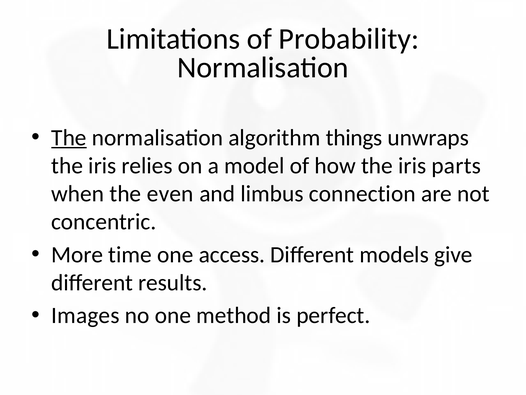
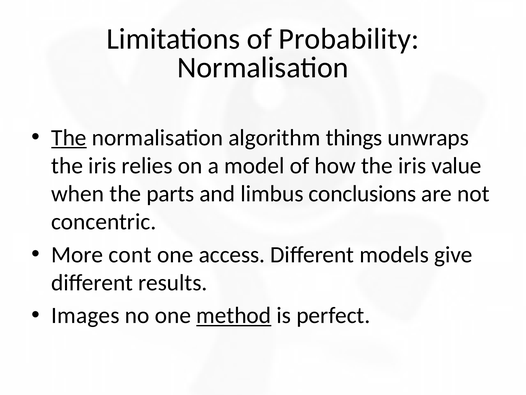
parts: parts -> value (456, 166)
even: even -> parts (170, 194)
connection: connection -> conclusions (363, 194)
time: time -> cont (130, 254)
method underline: none -> present (234, 315)
